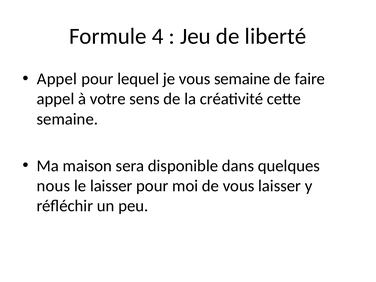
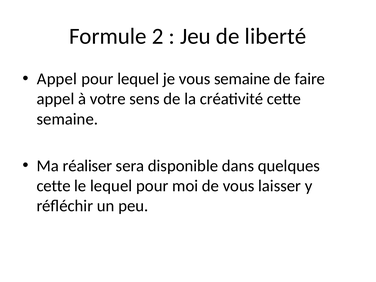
4: 4 -> 2 (158, 36)
maison: maison -> réaliser (87, 166)
nous: nous -> cette (54, 186)
le laisser: laisser -> lequel (111, 186)
